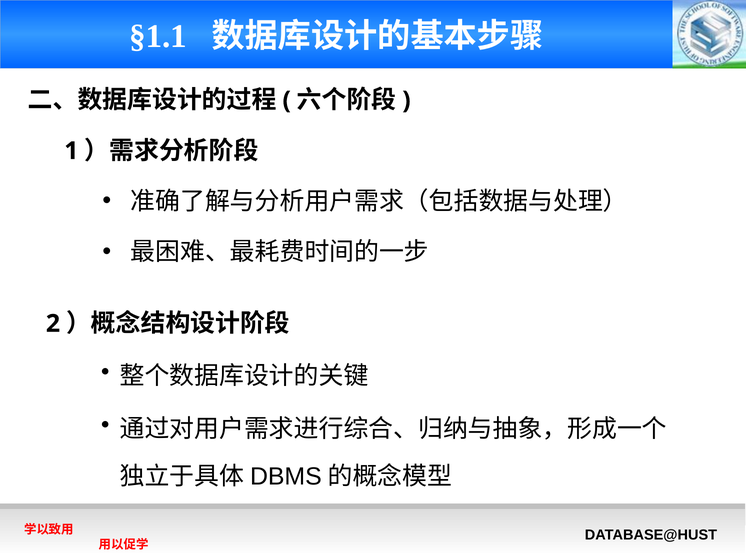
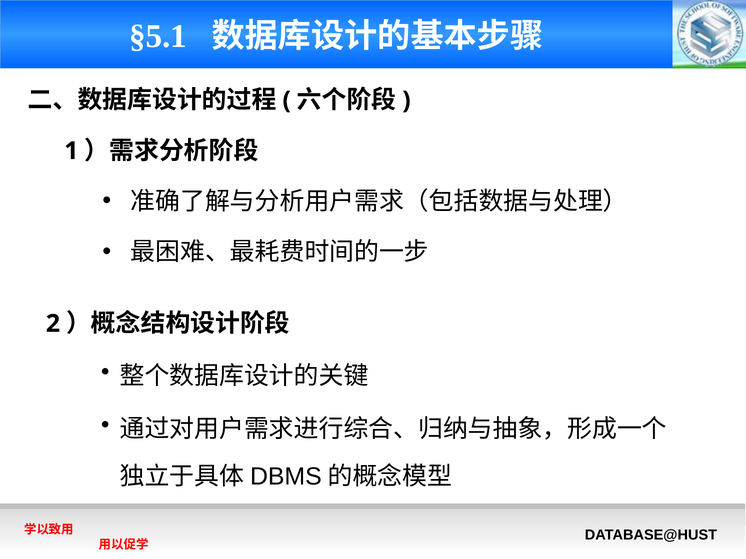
§1.1: §1.1 -> §5.1 (158, 36)
